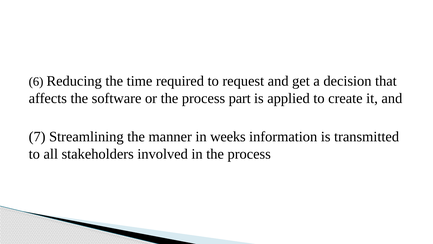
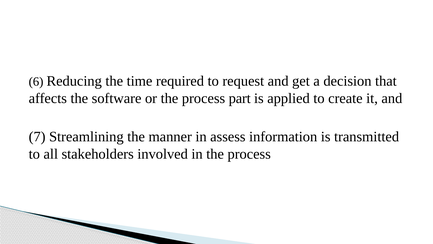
weeks: weeks -> assess (228, 136)
